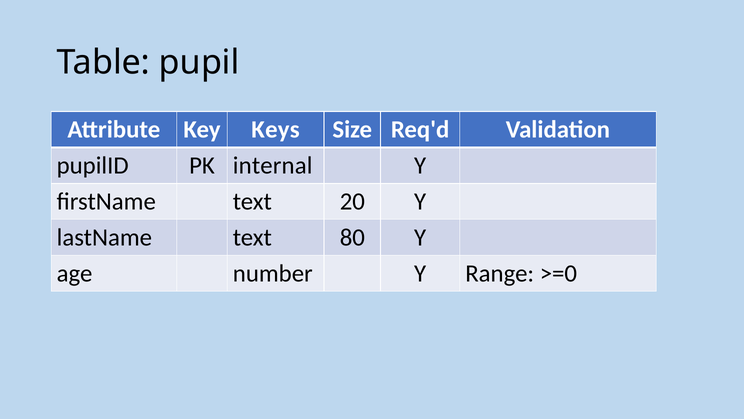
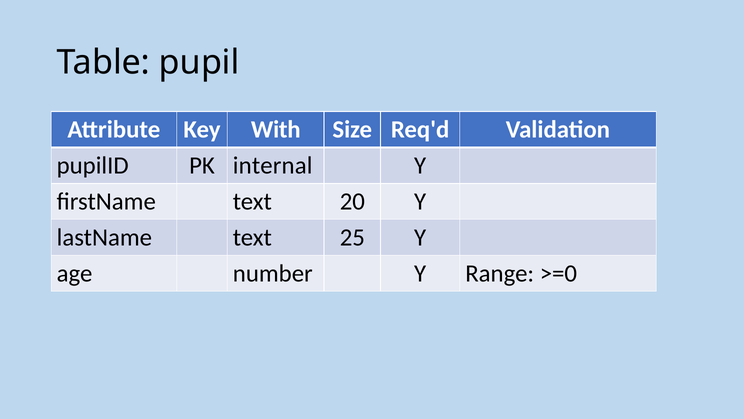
Keys: Keys -> With (276, 130)
80: 80 -> 25 (352, 237)
